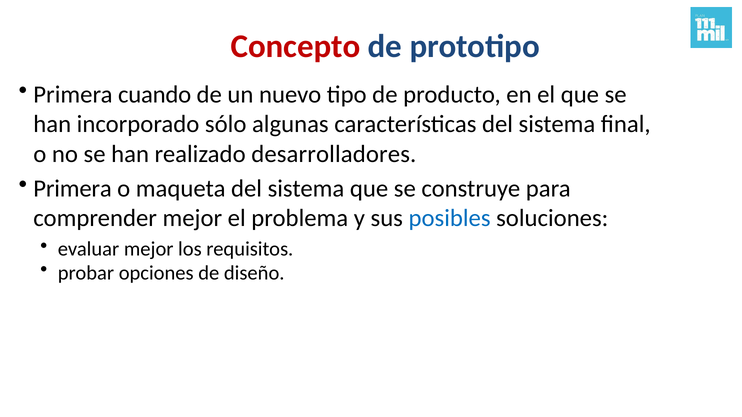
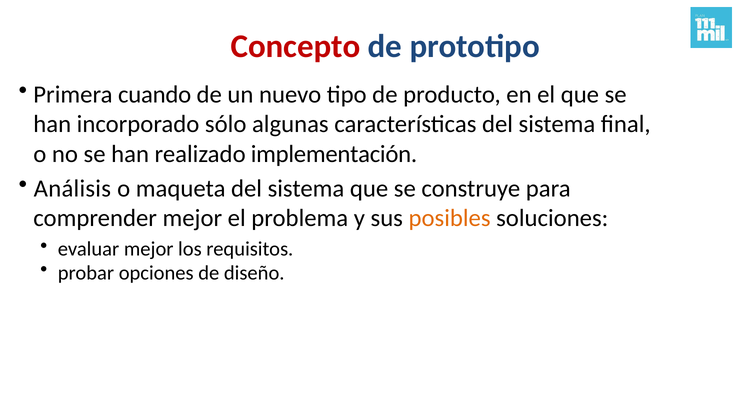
desarrolladores: desarrolladores -> implementación (334, 154)
Primera: Primera -> Análisis (72, 189)
posibles colour: blue -> orange (450, 218)
